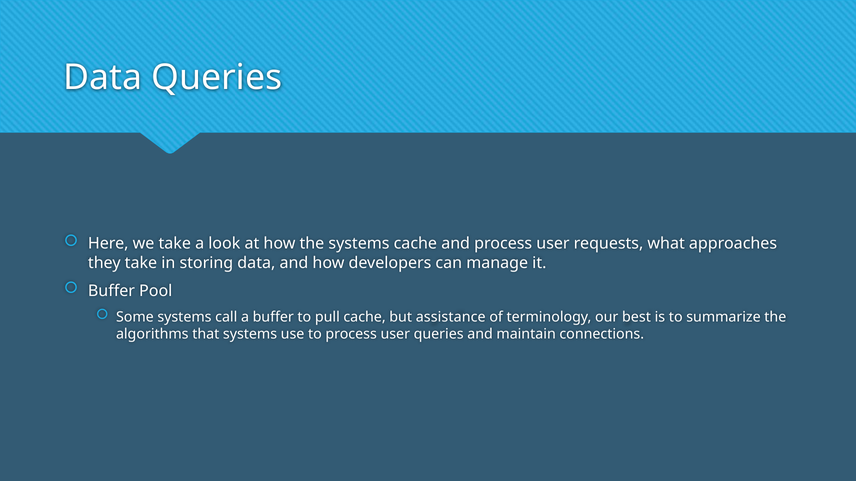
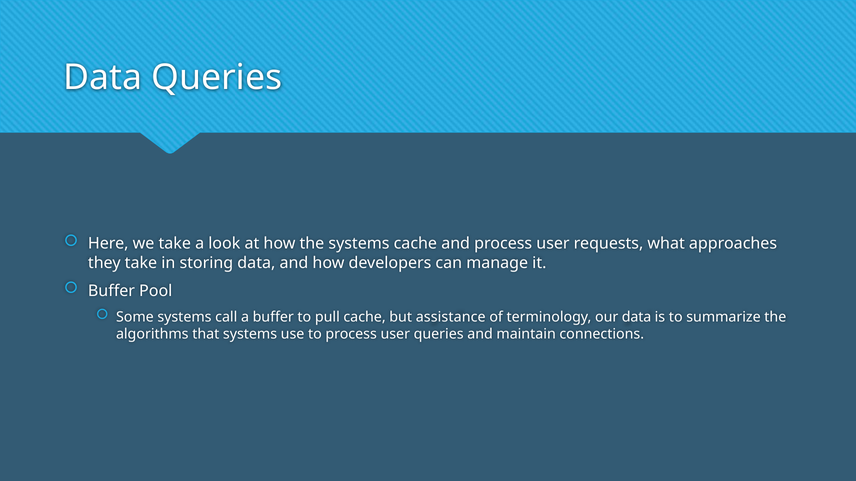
our best: best -> data (637, 317)
